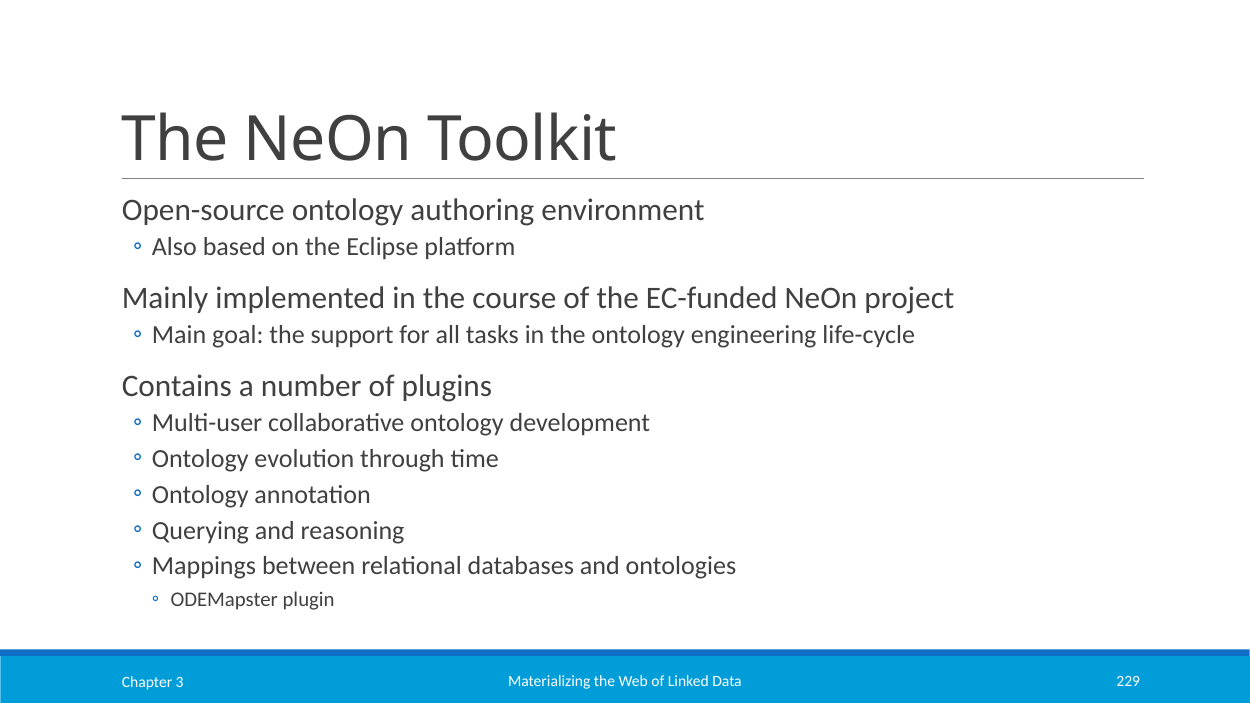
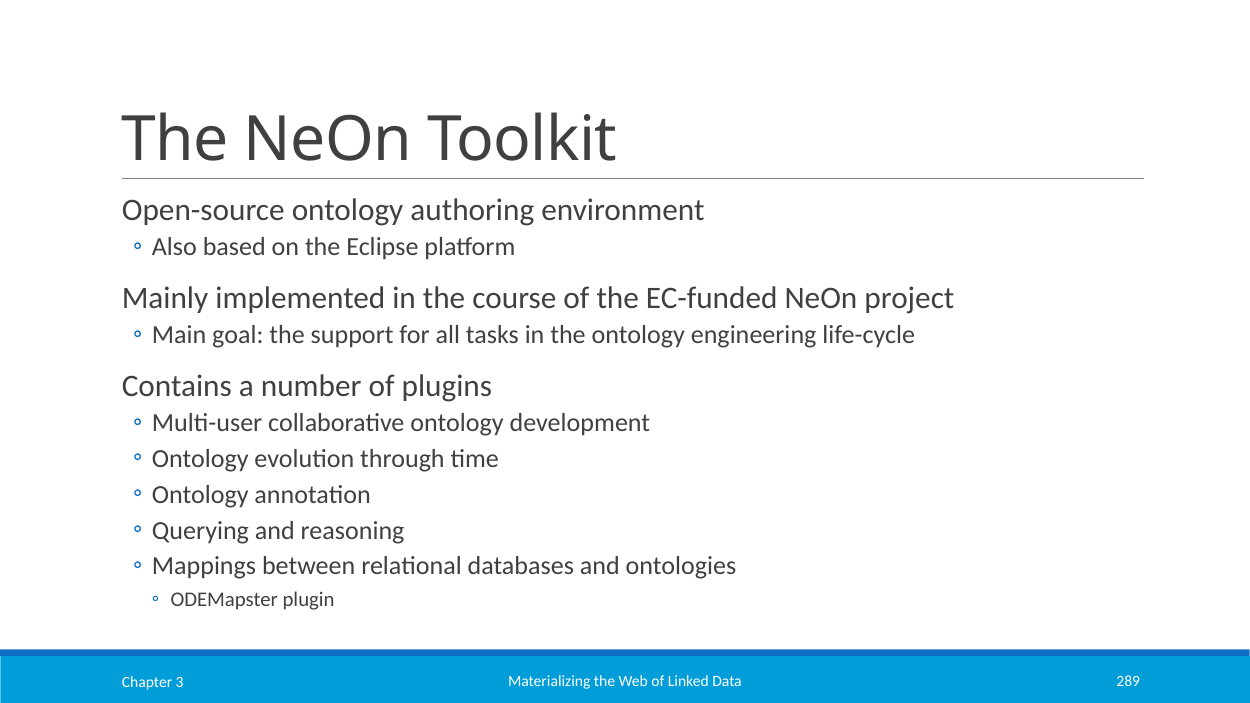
229: 229 -> 289 (1128, 682)
